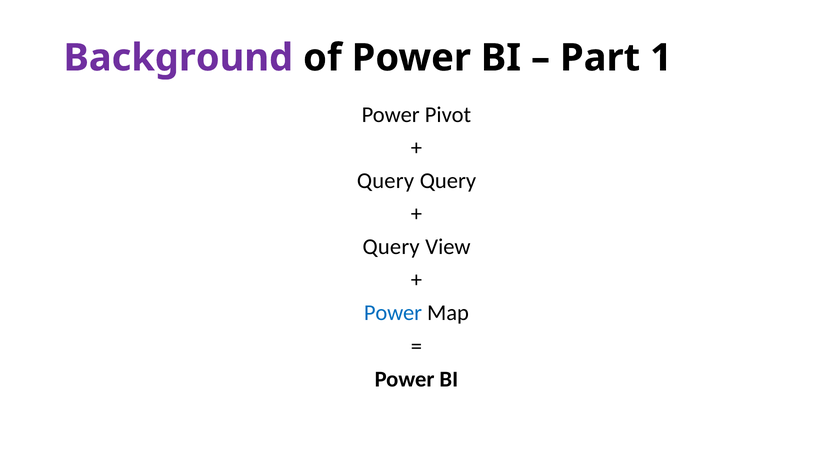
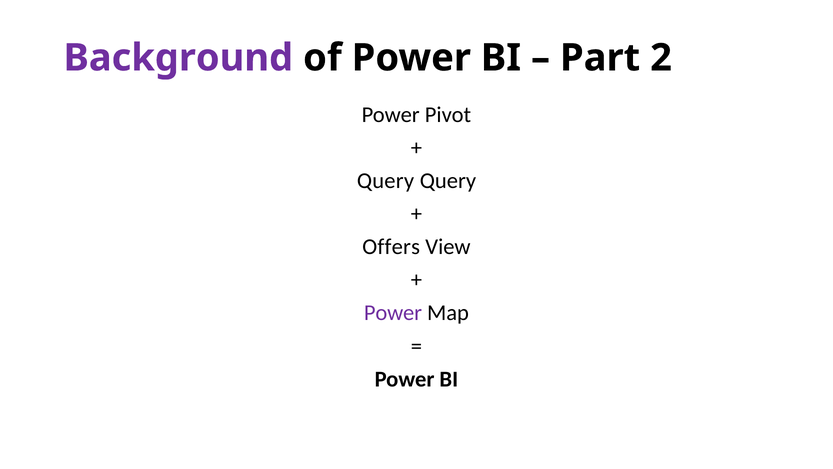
1: 1 -> 2 (661, 58)
Query: Query -> Offers (391, 247)
Power colour: blue -> purple (393, 313)
